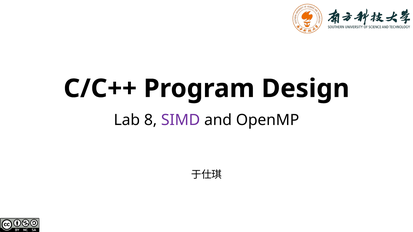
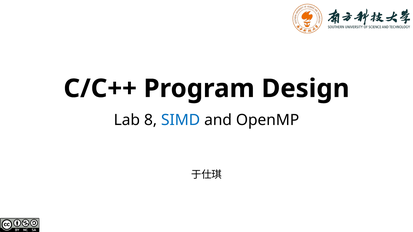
SIMD colour: purple -> blue (181, 120)
